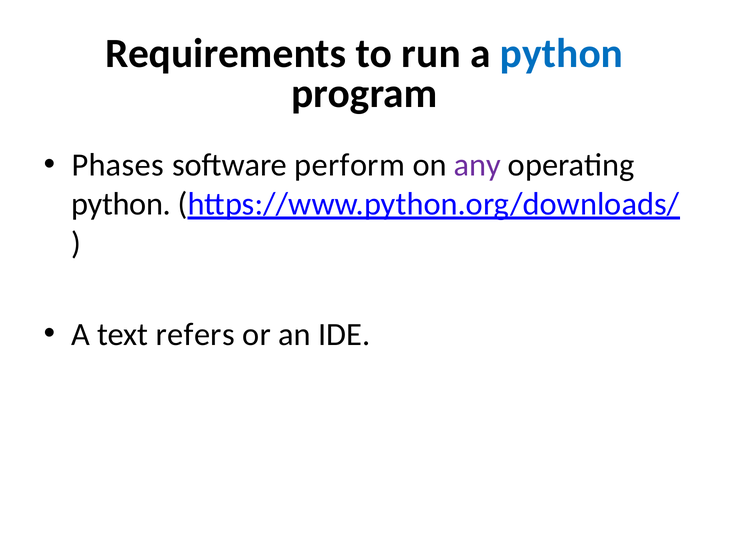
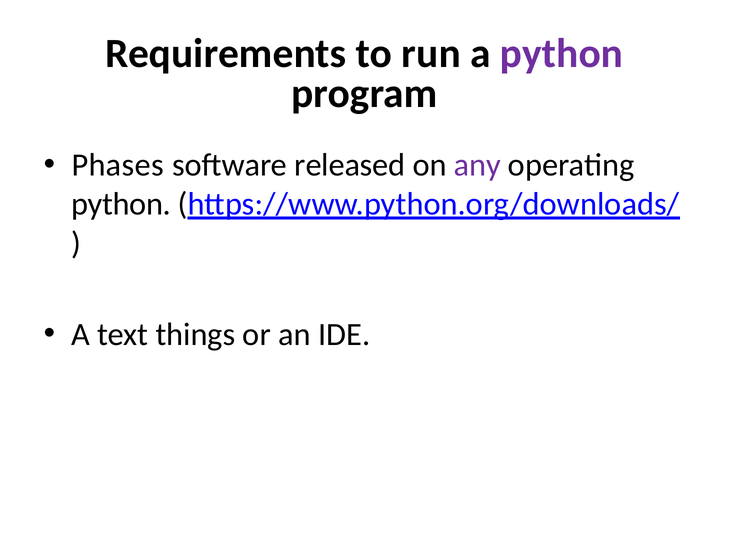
python colour: blue -> purple (562, 54)
perform: perform -> released (350, 165)
refers: refers -> things (195, 334)
